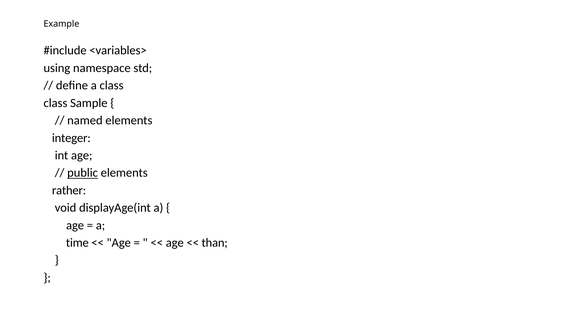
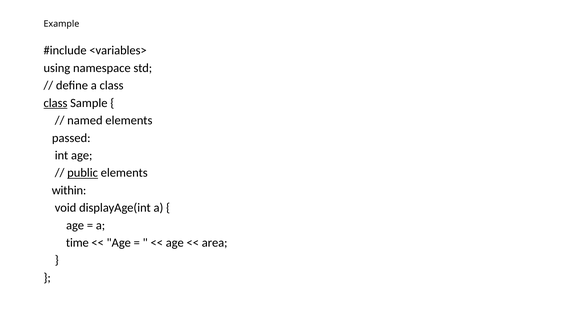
class underline: none -> present (55, 103)
integer: integer -> passed (71, 138)
rather: rather -> within (69, 190)
than: than -> area (215, 243)
